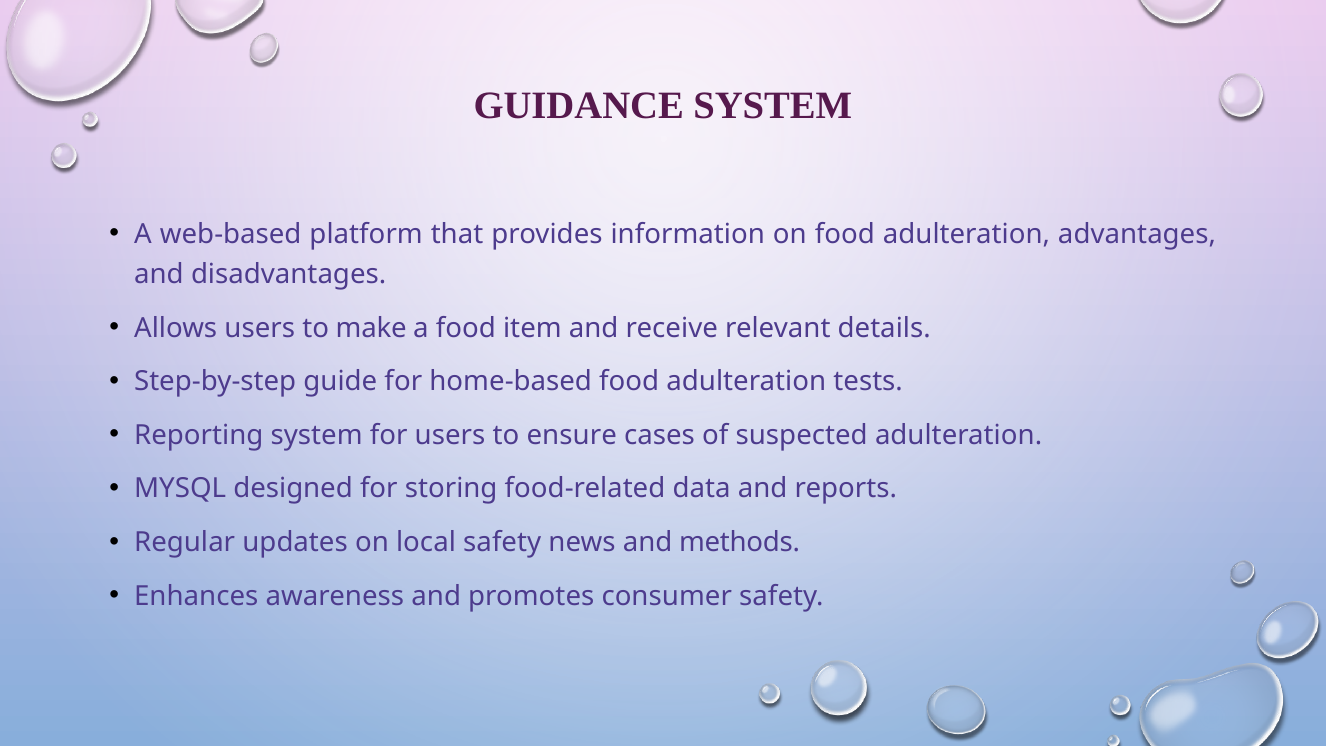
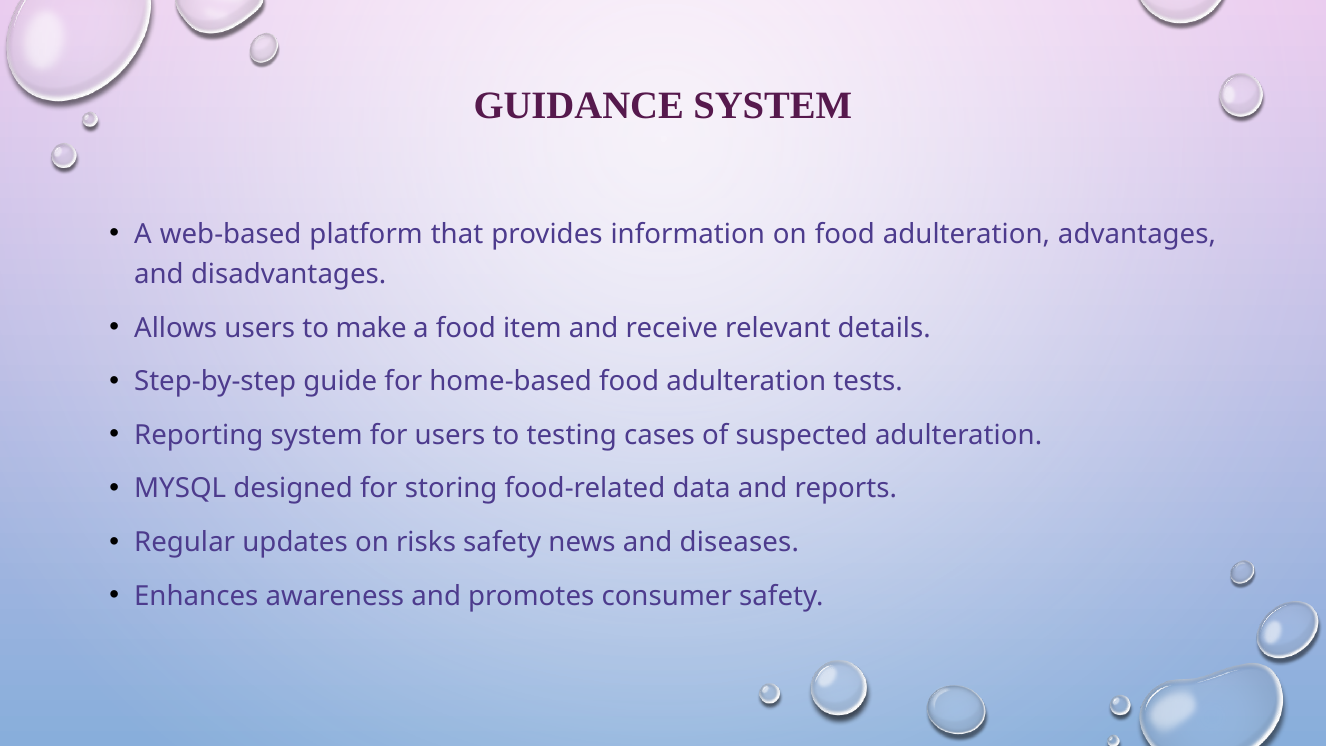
ensure: ensure -> testing (572, 435)
local: local -> risks (426, 542)
methods: methods -> diseases (739, 542)
